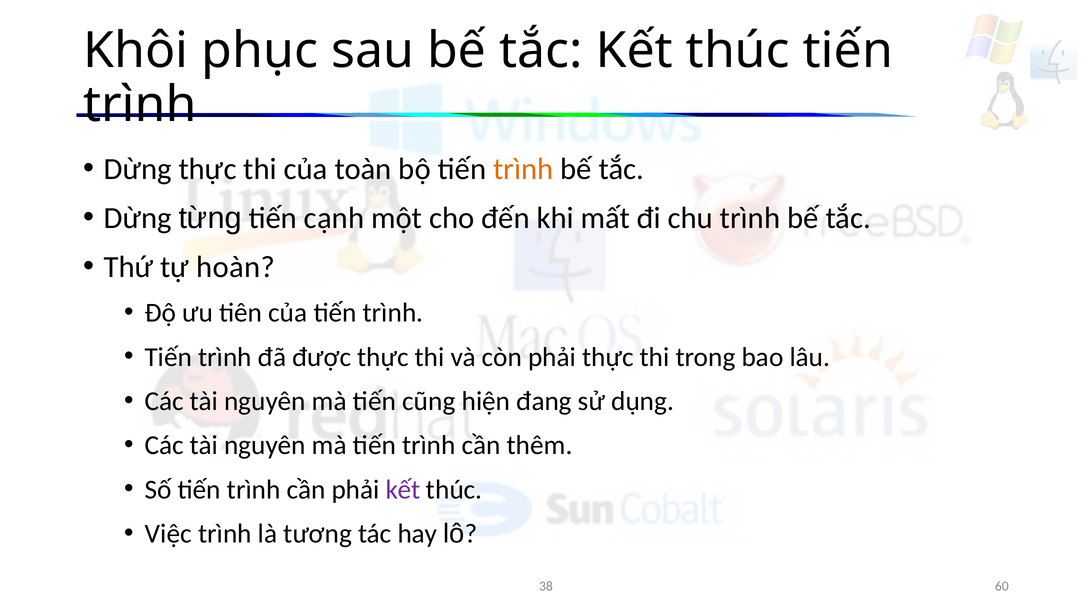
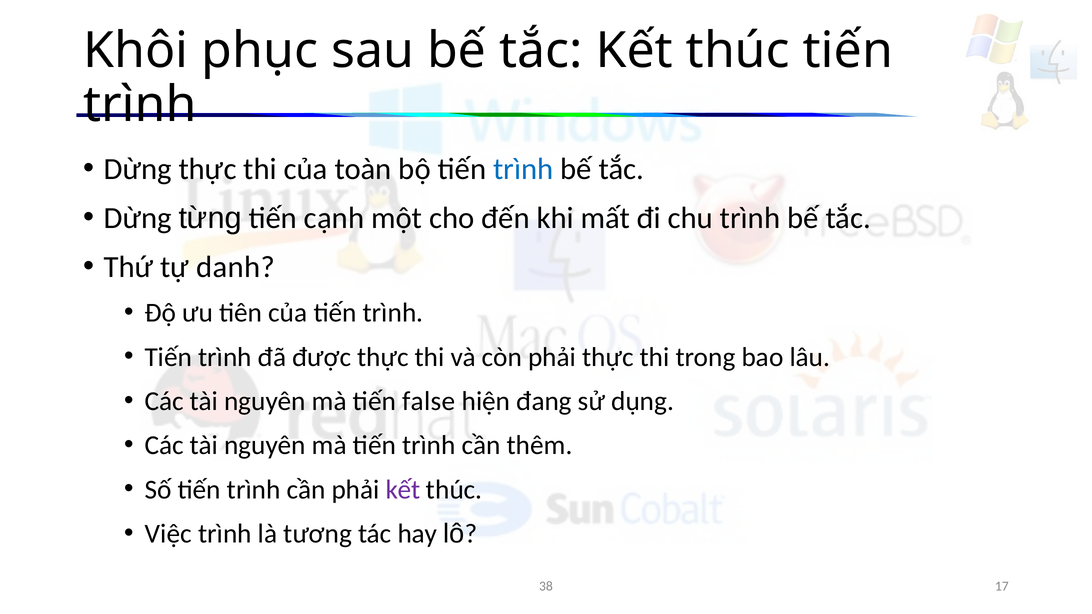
trình colour: orange -> blue (523, 169)
hoàn: hoàn -> danh (236, 267)
cũng: cũng -> false (429, 401)
60: 60 -> 17 (1002, 586)
